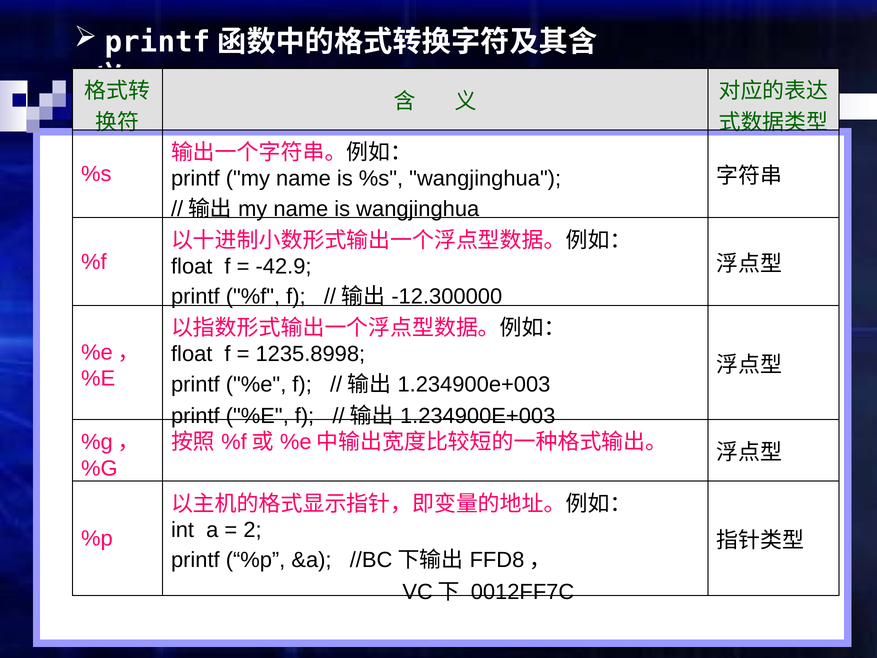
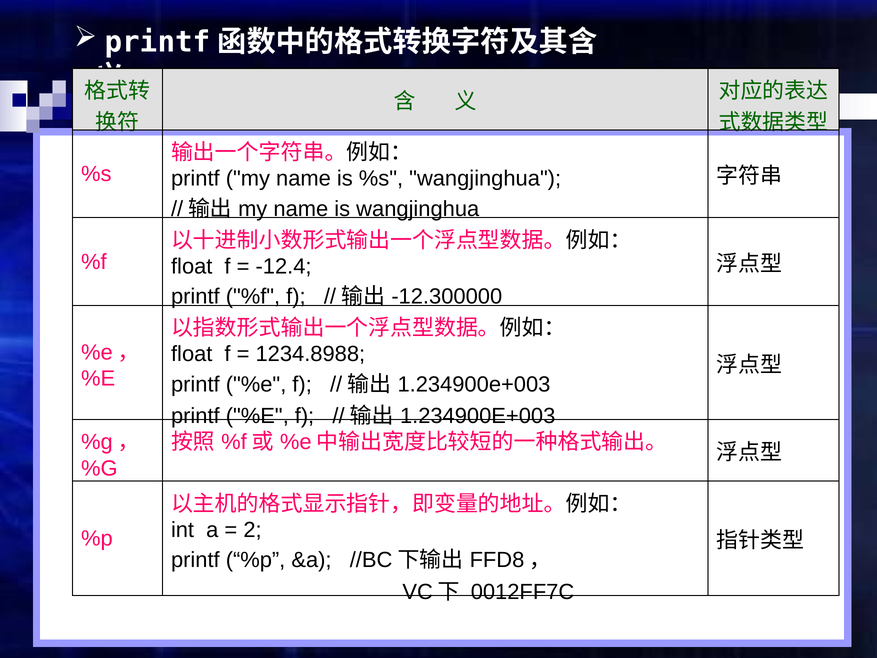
-42.9: -42.9 -> -12.4 (284, 266)
1235.8998: 1235.8998 -> 1234.8988 (310, 354)
